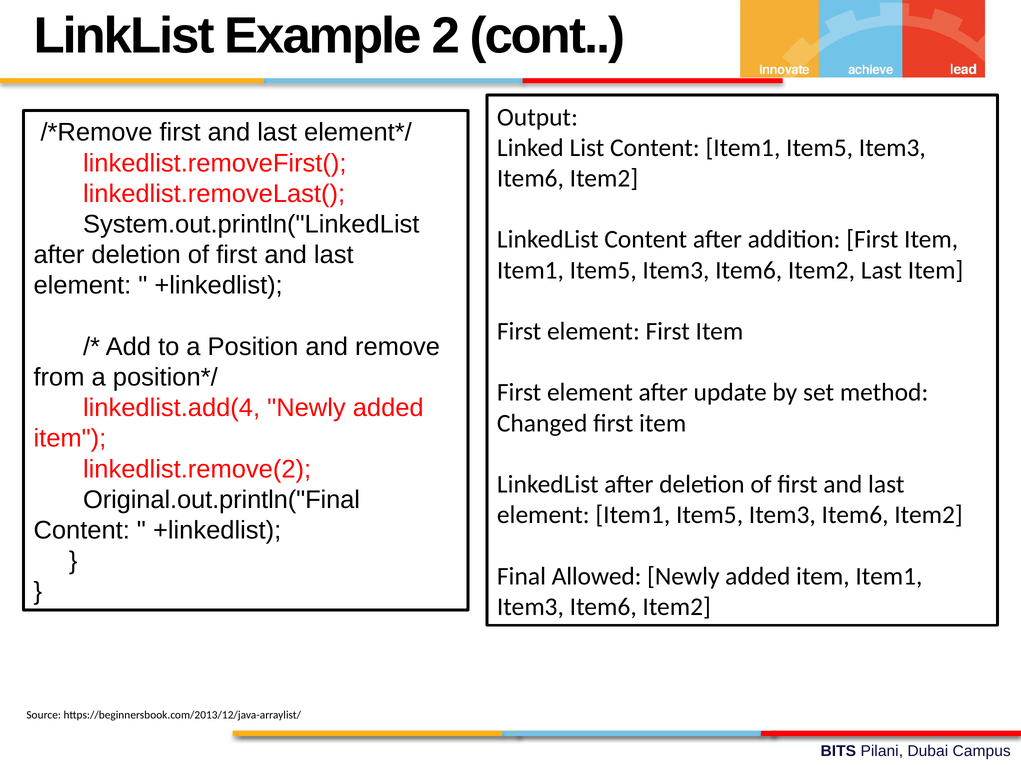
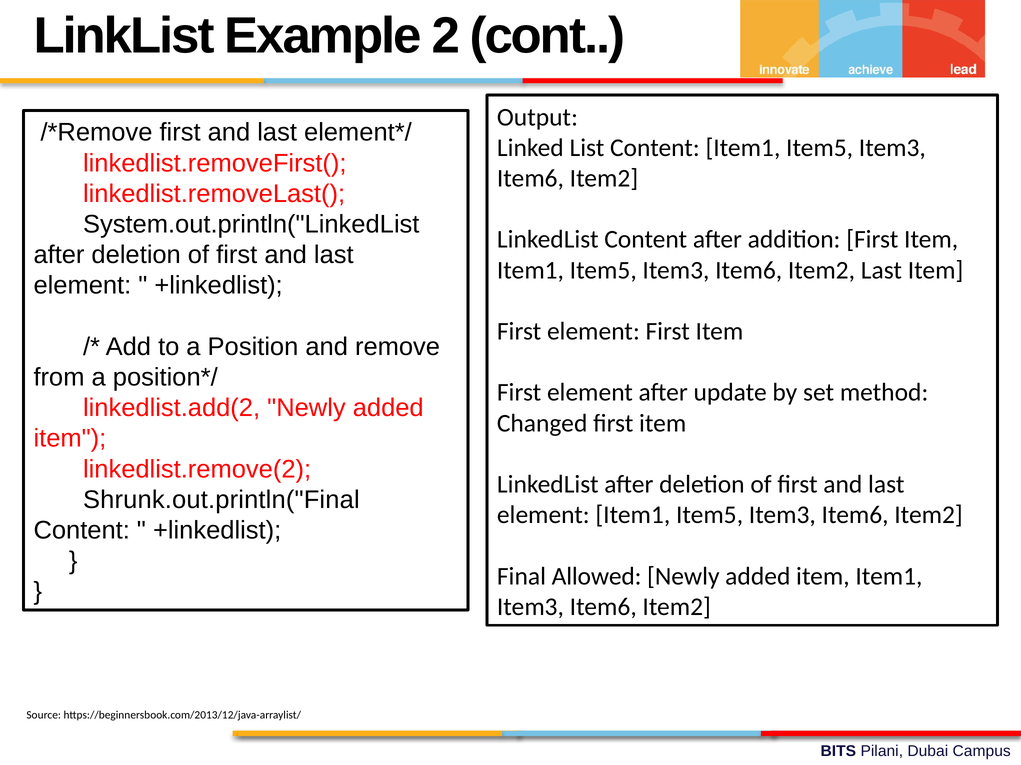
linkedlist.add(4: linkedlist.add(4 -> linkedlist.add(2 (172, 408)
Original.out.println("Final: Original.out.println("Final -> Shrunk.out.println("Final (221, 500)
